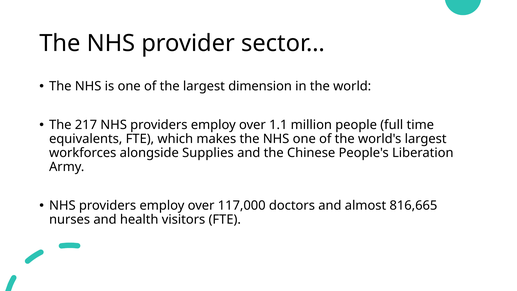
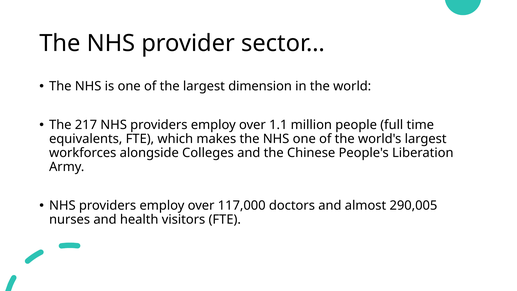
Supplies: Supplies -> Colleges (208, 153)
816,665: 816,665 -> 290,005 (413, 205)
